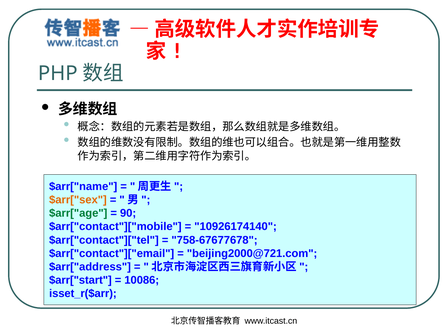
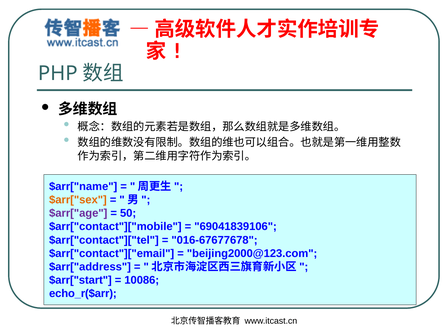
$arr["age colour: green -> purple (78, 213)
90: 90 -> 50 (128, 213)
10926174140: 10926174140 -> 69041839106 (236, 226)
758-67677678: 758-67677678 -> 016-67677678 (215, 240)
beijing2000@721.com: beijing2000@721.com -> beijing2000@123.com (252, 253)
isset_r($arr: isset_r($arr -> echo_r($arr (83, 293)
